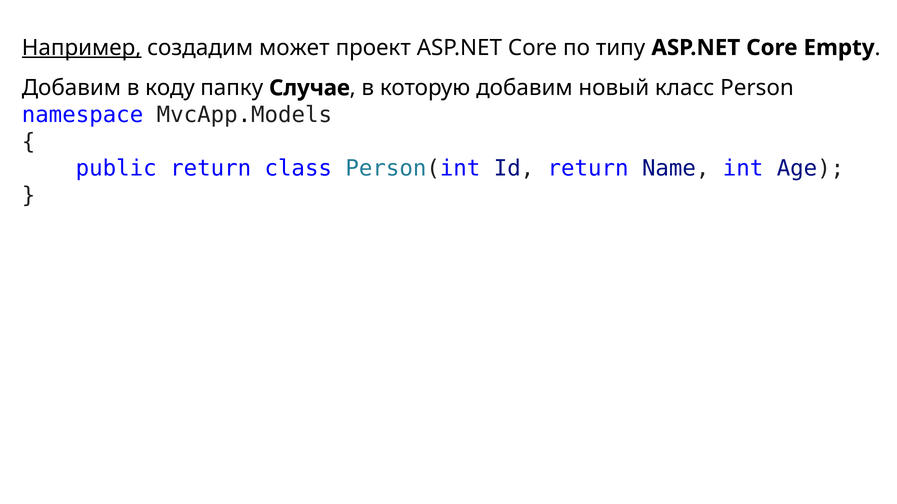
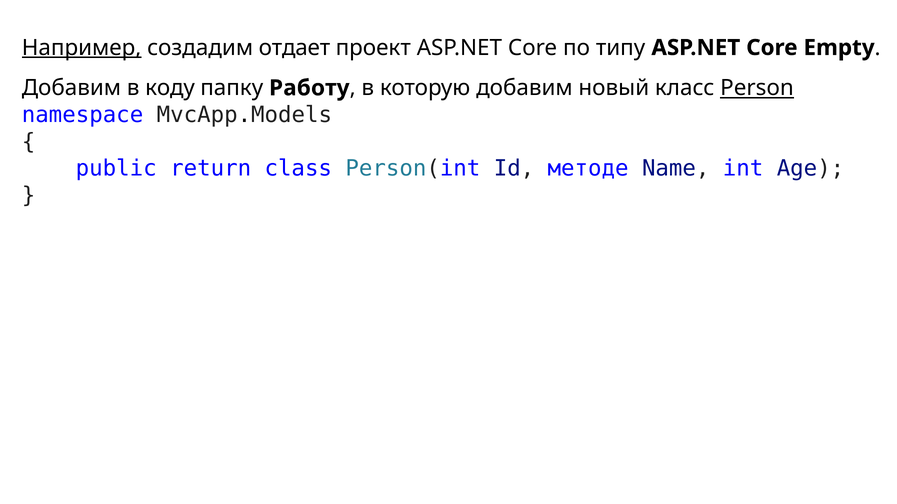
может: может -> отдает (294, 48)
Случае: Случае -> Работу (309, 88)
Person underline: none -> present (757, 88)
Id return: return -> методе (588, 169)
